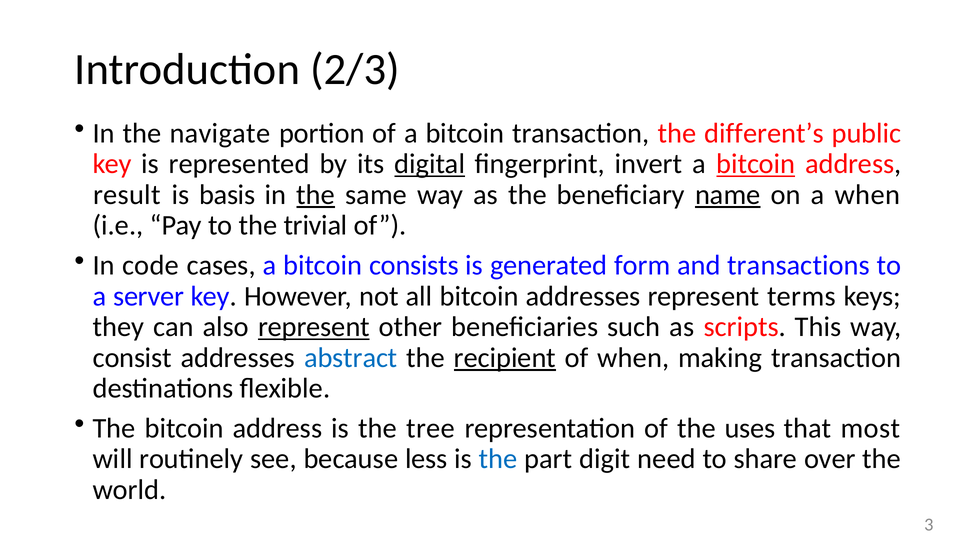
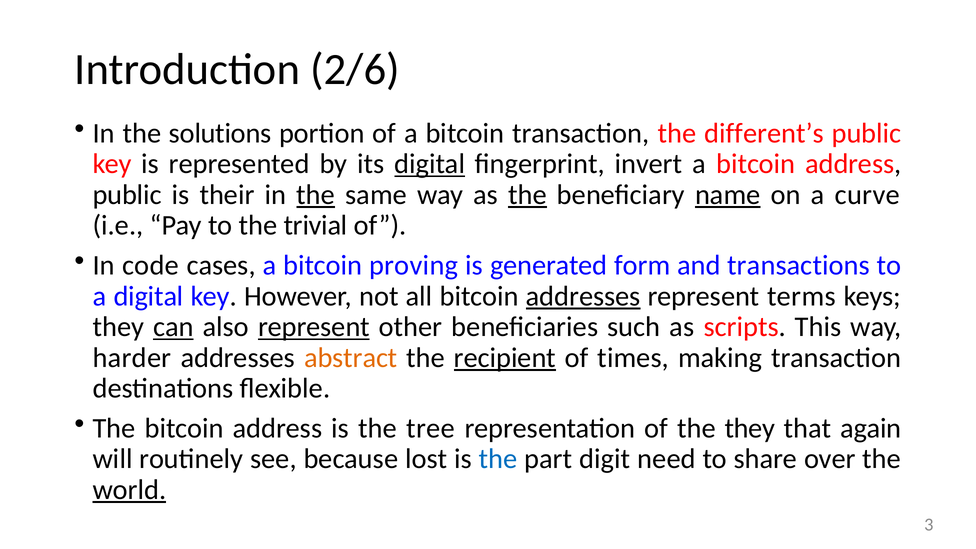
2/3: 2/3 -> 2/6 (355, 70)
navigate: navigate -> solutions (220, 133)
bitcoin underline: present -> none (756, 164)
result: result -> public (127, 195)
basis: basis -> their (227, 195)
the underline: none -> present (528, 195)
a when: when -> curve (867, 195)
consists: consists -> proving (414, 265)
a server: server -> digital (149, 296)
addresses underline: none -> present (583, 296)
can underline: none -> present (173, 327)
consist: consist -> harder (132, 358)
abstract colour: blue -> orange (351, 358)
of when: when -> times (633, 358)
the uses: uses -> they (750, 428)
most: most -> again (871, 428)
less: less -> lost (426, 459)
world underline: none -> present (129, 490)
